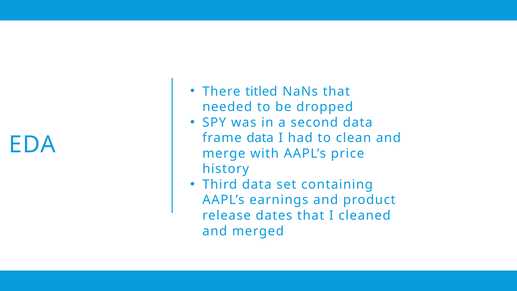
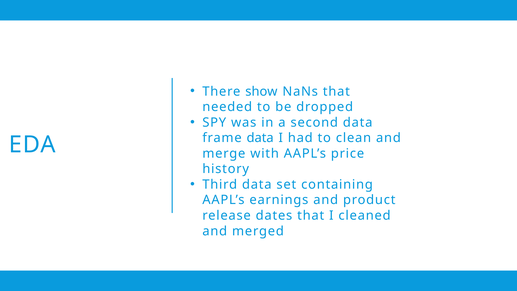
titled: titled -> show (261, 91)
